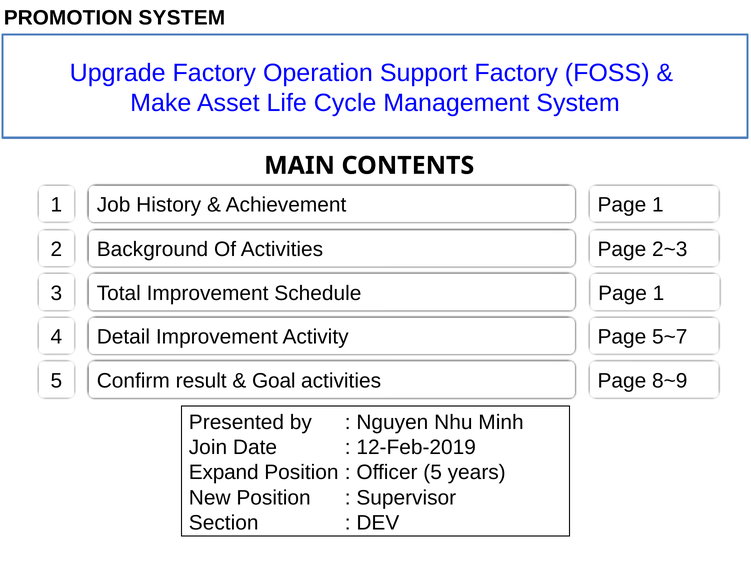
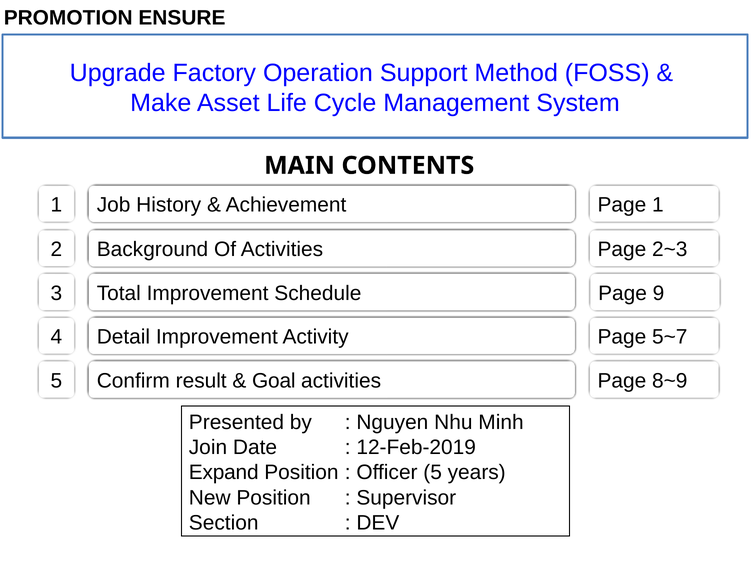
PROMOTION SYSTEM: SYSTEM -> ENSURE (182, 18)
Support Factory: Factory -> Method (516, 73)
1: 1 -> 9 (659, 293)
